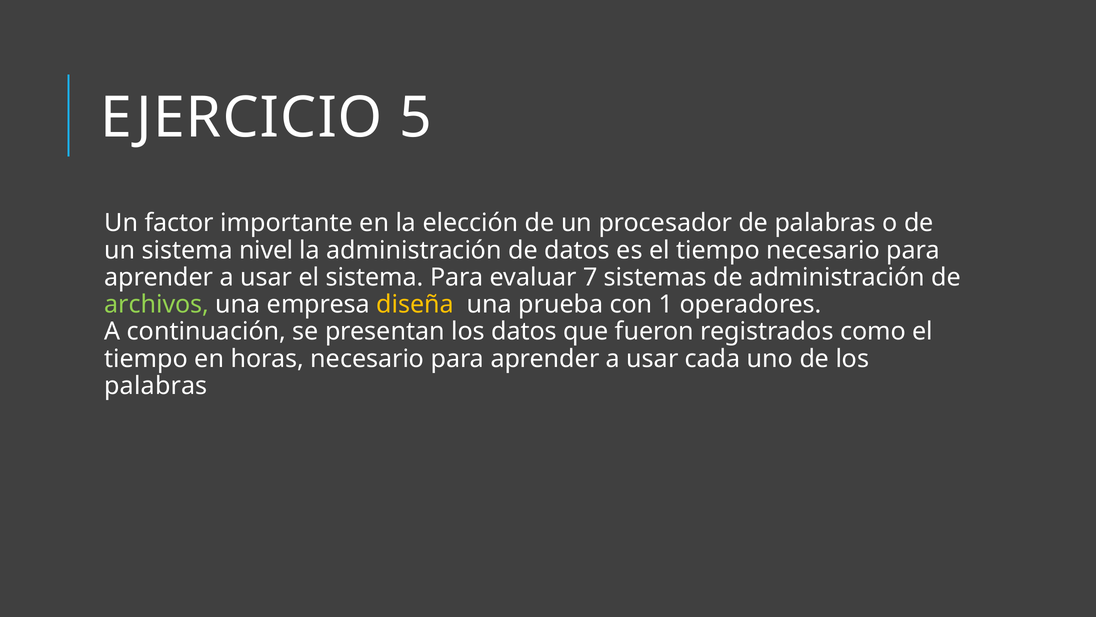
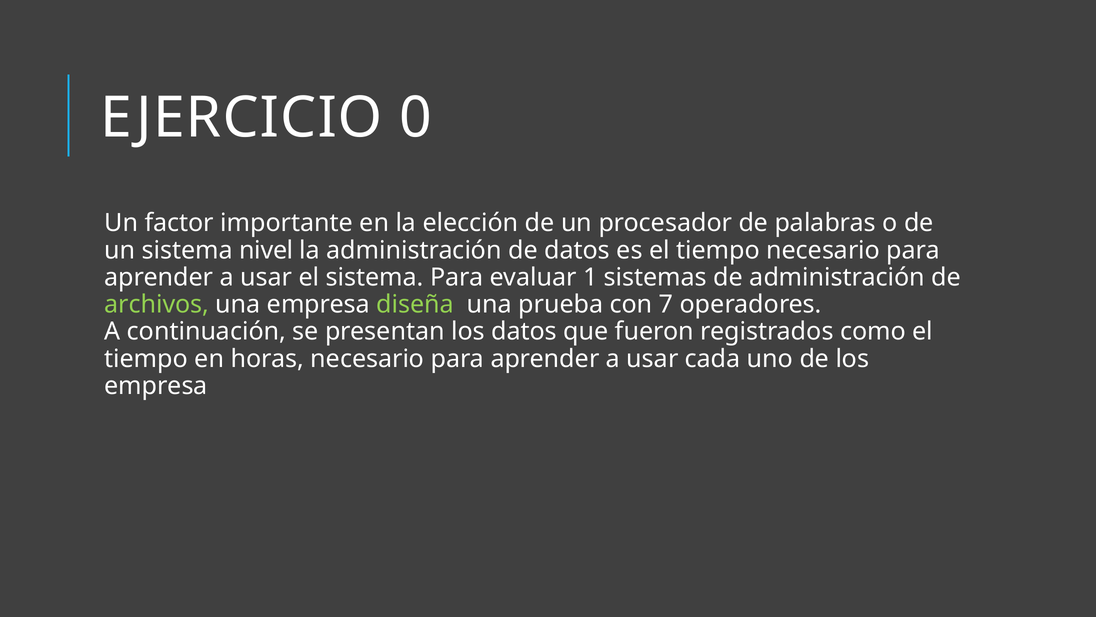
5: 5 -> 0 (416, 118)
7: 7 -> 1 (590, 277)
diseña colour: yellow -> light green (415, 304)
1: 1 -> 7 (666, 304)
palabras: palabras -> empresa (156, 386)
